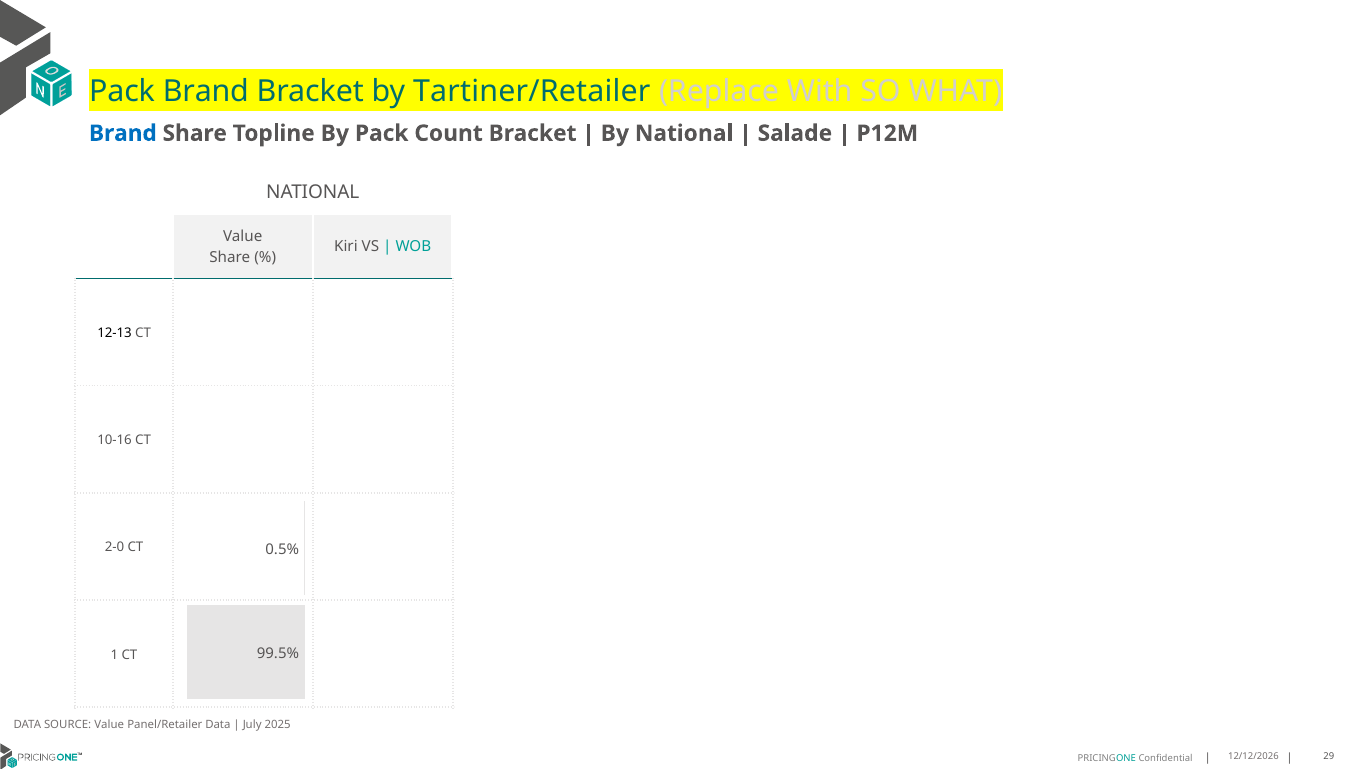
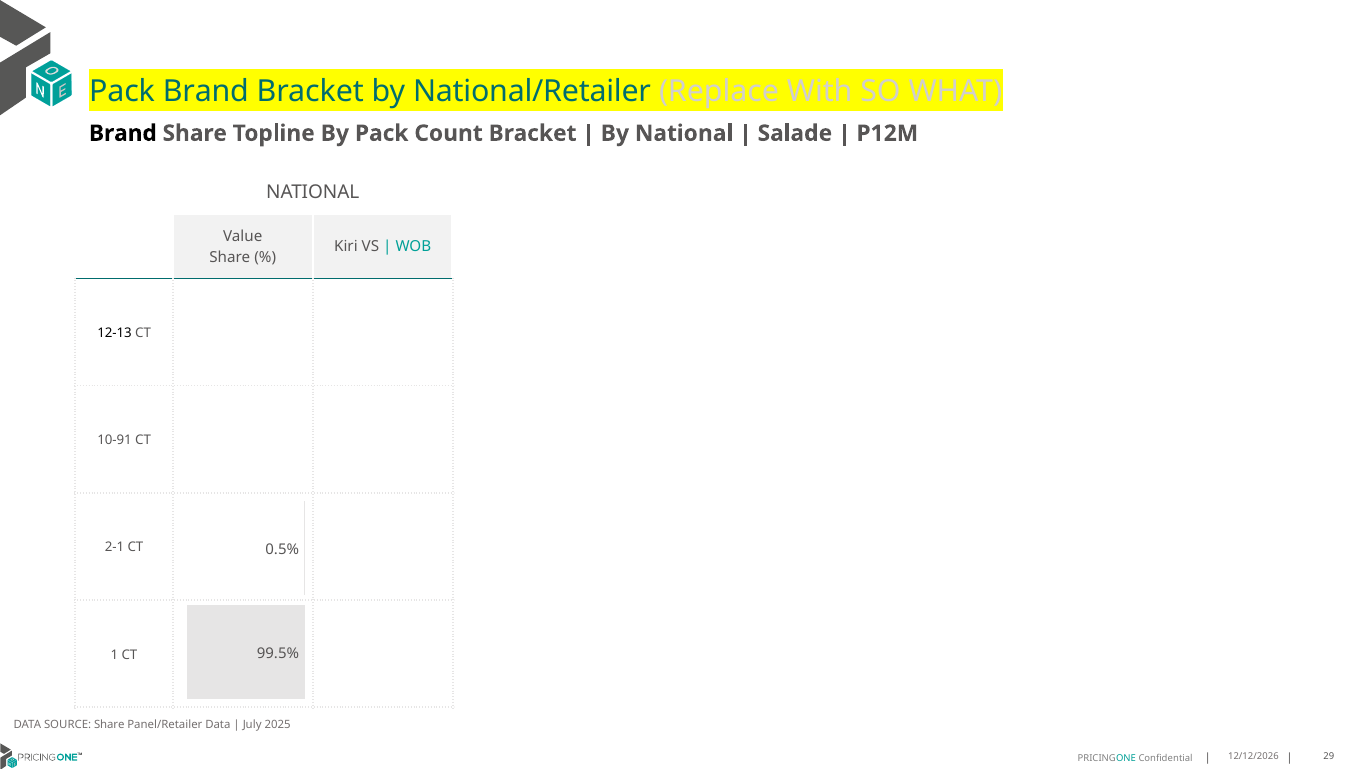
Tartiner/Retailer: Tartiner/Retailer -> National/Retailer (532, 92)
Brand colour: blue -> black (123, 133)
10-16: 10-16 -> 10-91 (115, 441)
2-0: 2-0 -> 2-1 (114, 548)
SOURCE Value: Value -> Share (109, 725)
